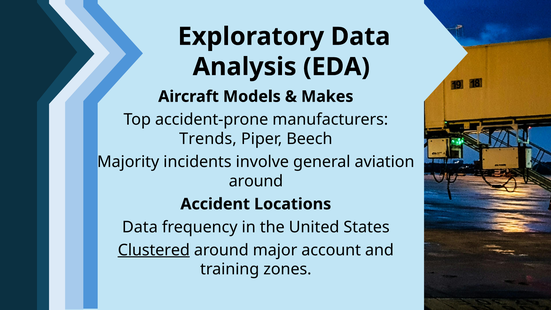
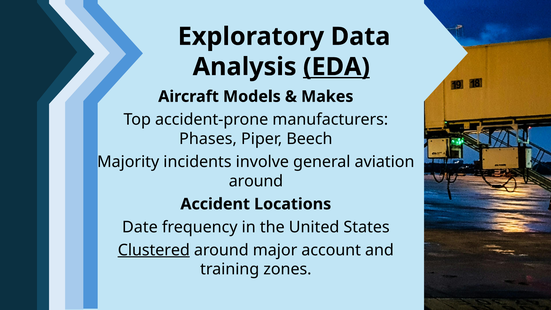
EDA underline: none -> present (336, 67)
Trends: Trends -> Phases (208, 139)
Data: Data -> Date (140, 227)
